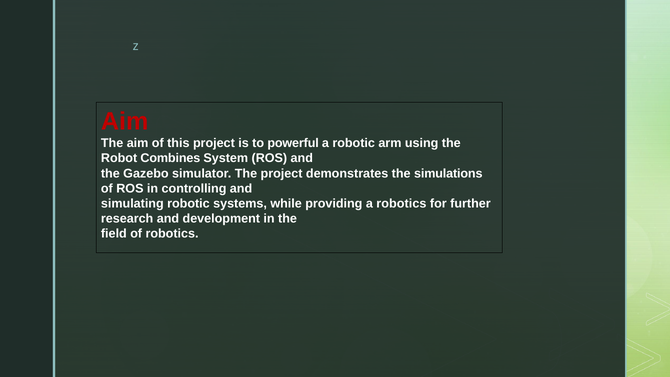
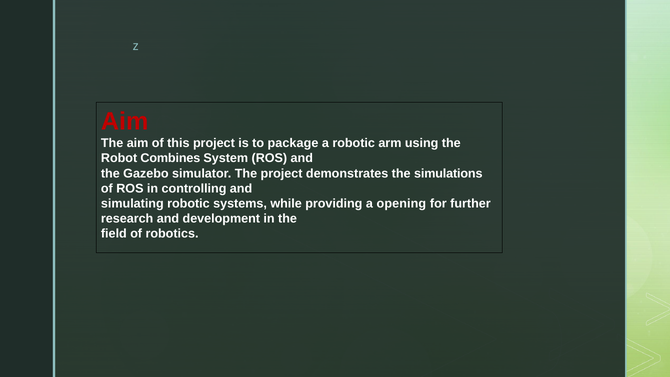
powerful: powerful -> package (293, 143)
a robotics: robotics -> opening (401, 203)
